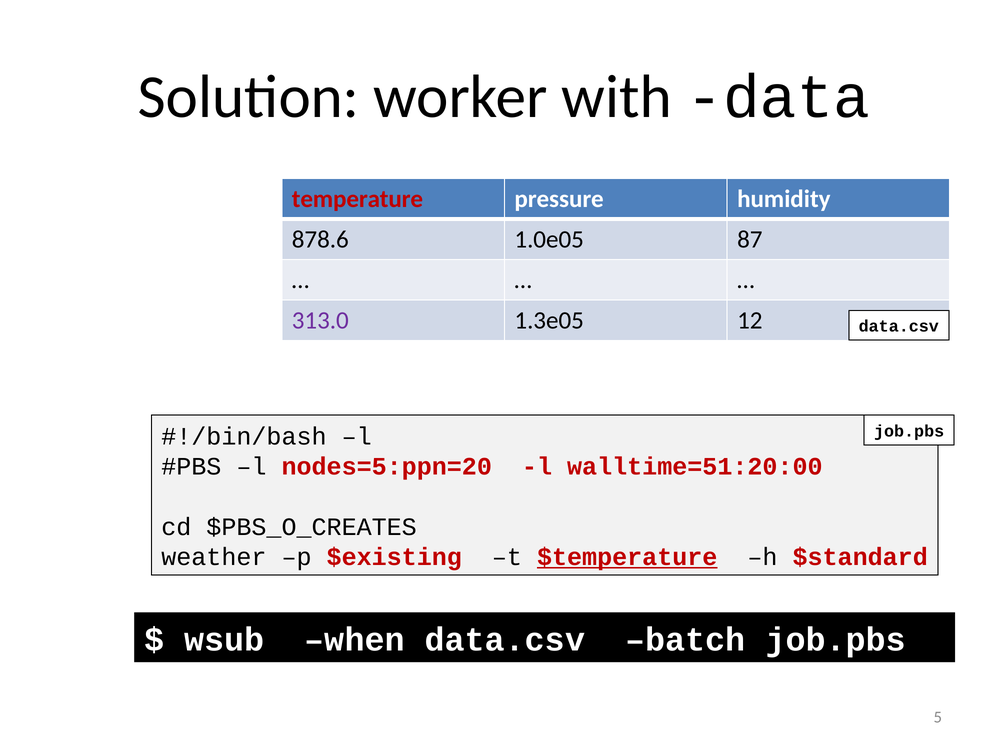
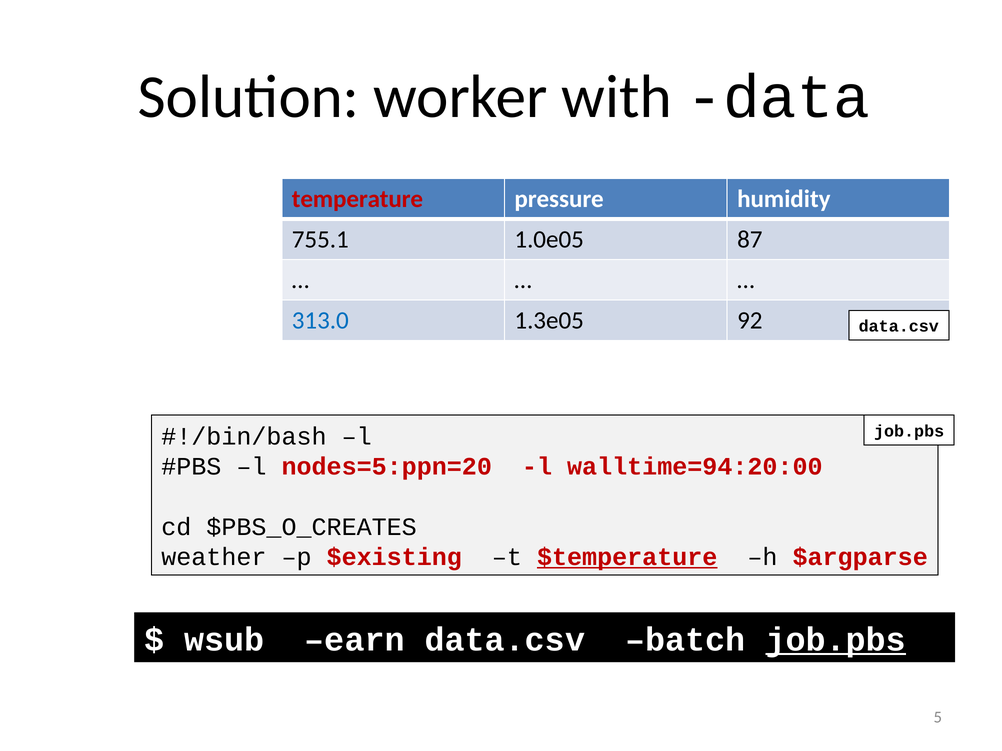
878.6: 878.6 -> 755.1 (320, 240)
313.0 colour: purple -> blue (320, 321)
12: 12 -> 92 (750, 321)
walltime=51:20:00: walltime=51:20:00 -> walltime=94:20:00 (695, 467)
$standard: $standard -> $argparse (860, 557)
when: when -> earn (355, 640)
job.pbs underline: none -> present (836, 640)
